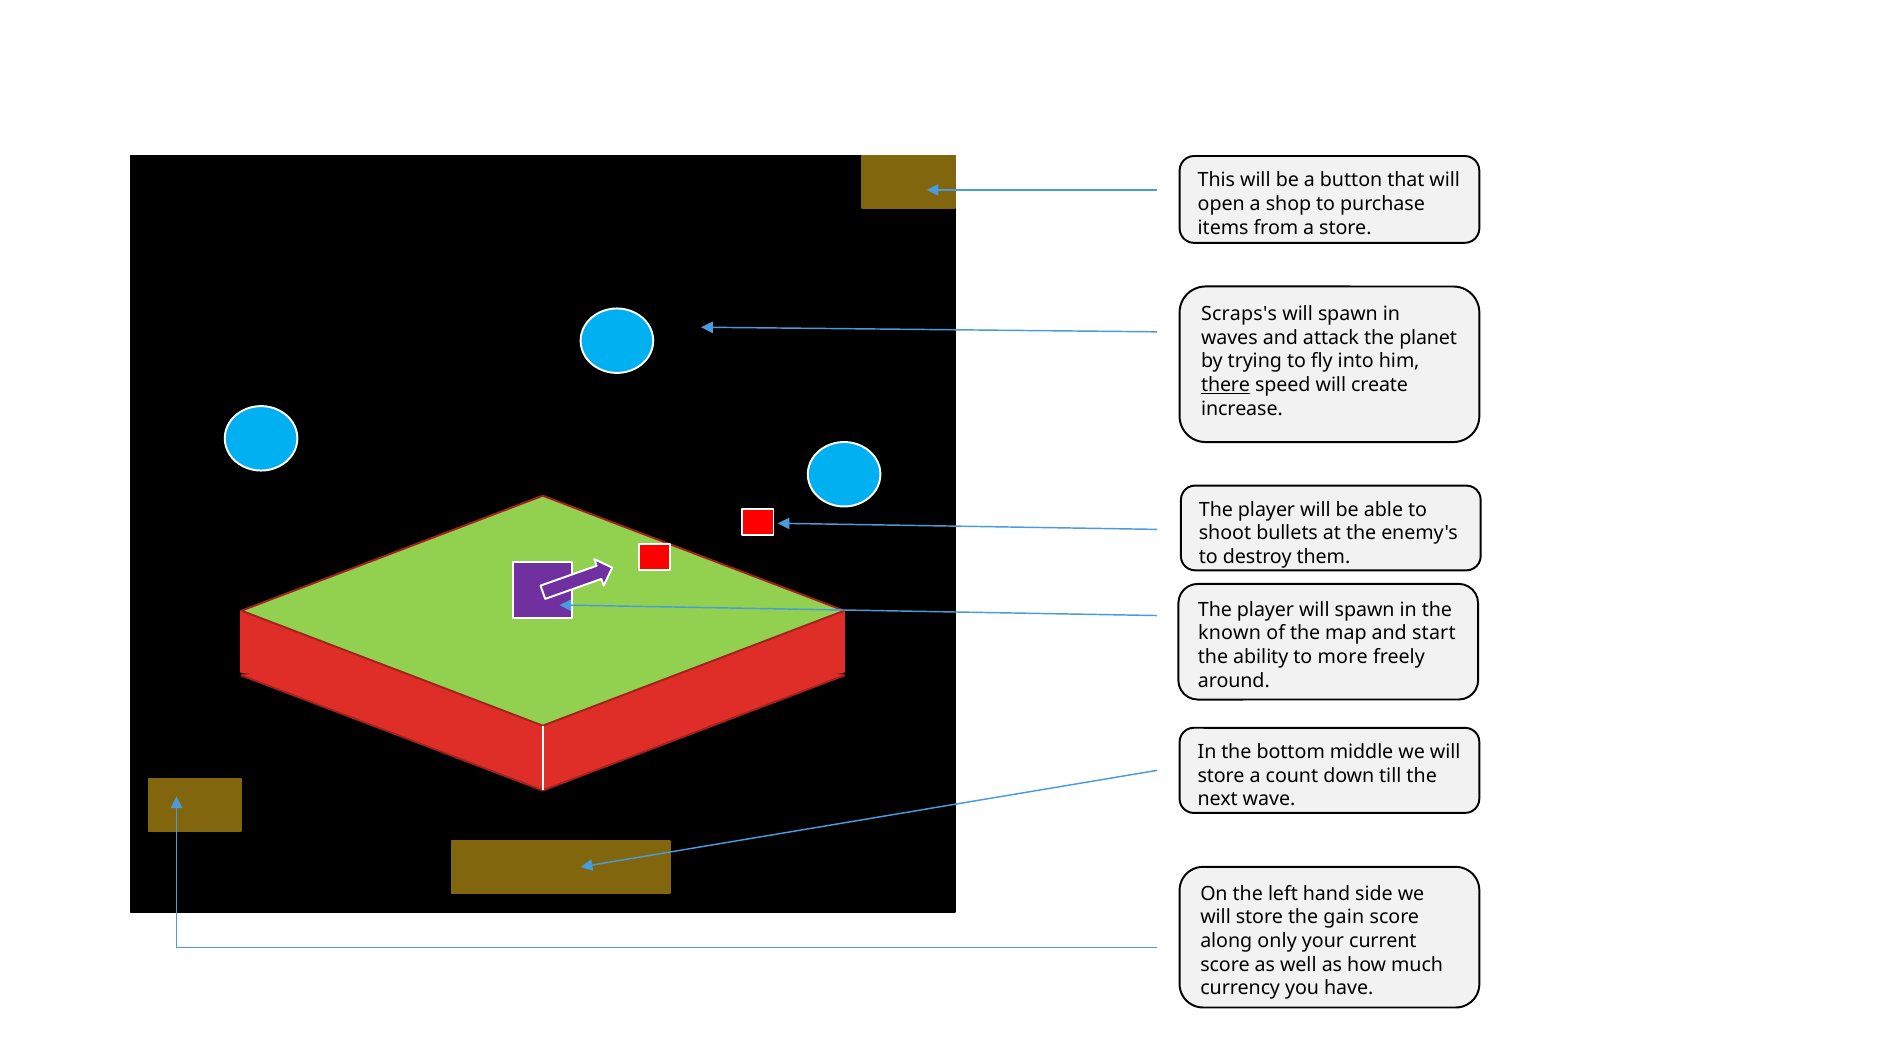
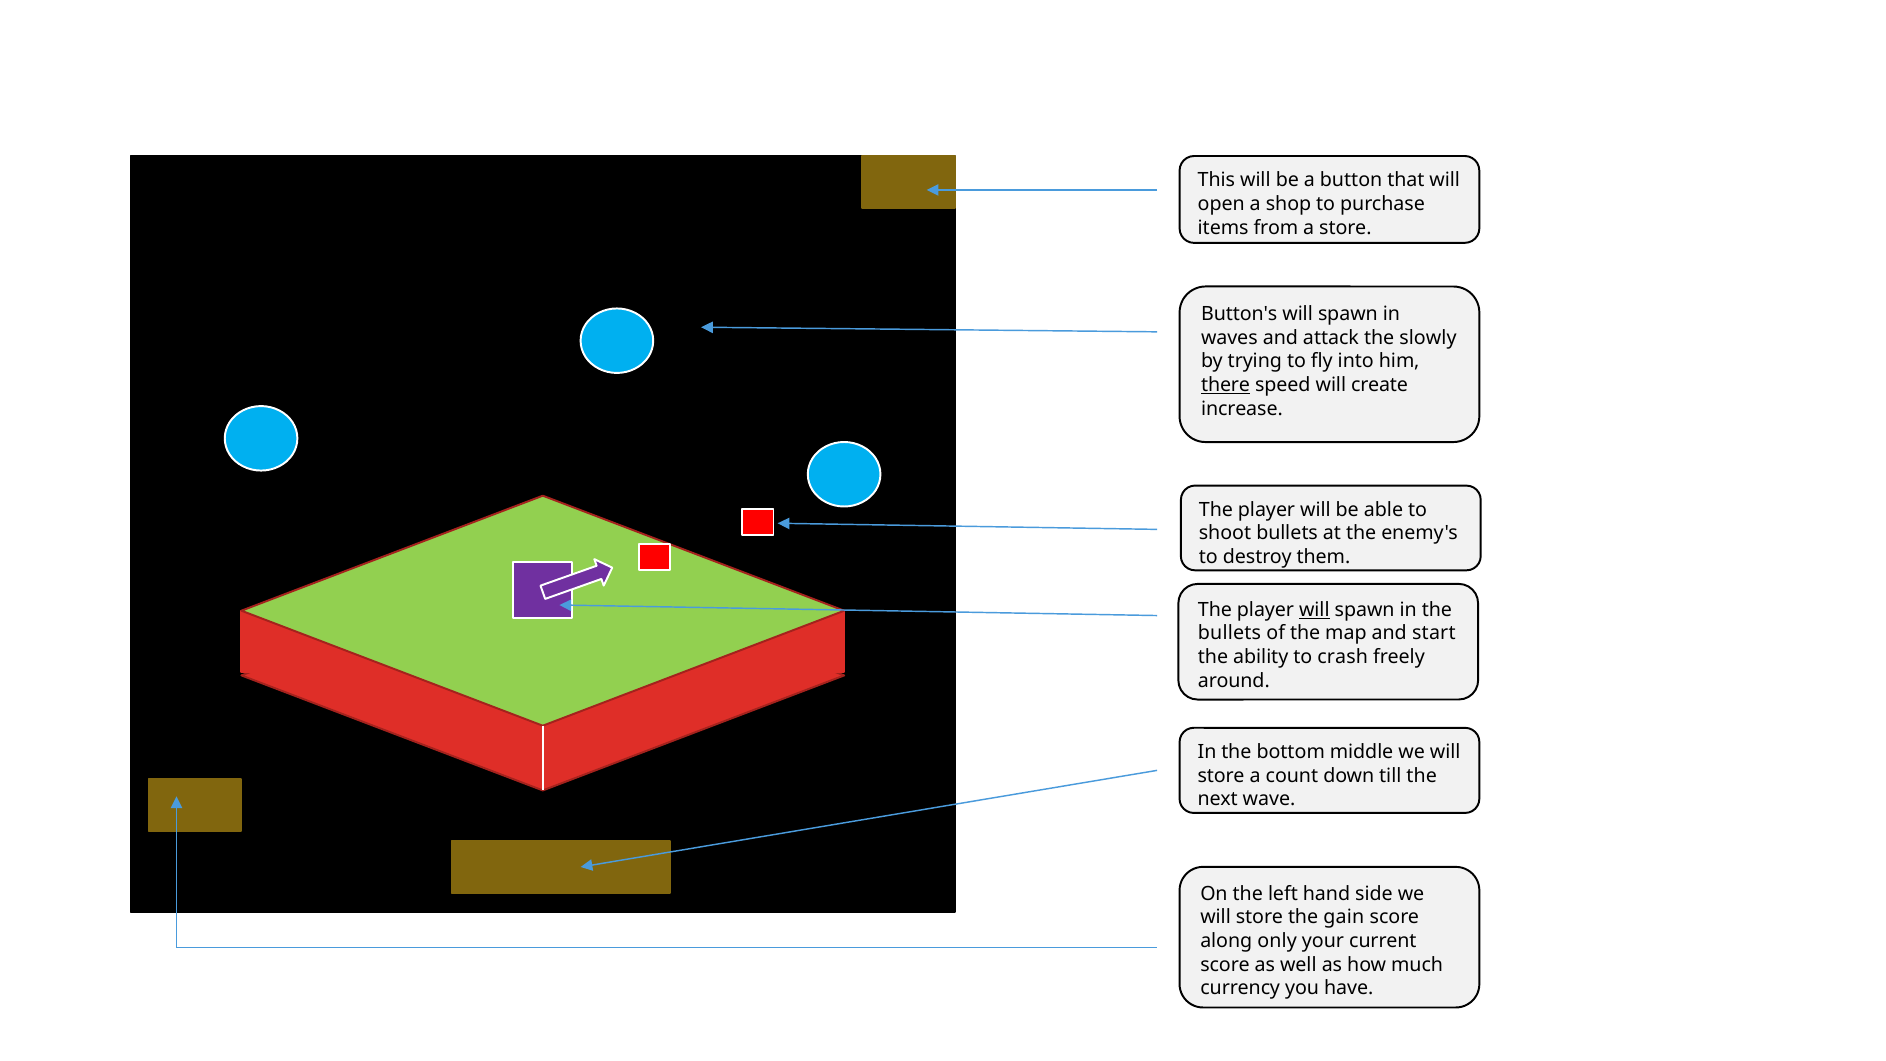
Scraps's: Scraps's -> Button's (1239, 314)
planet: planet -> slowly (1428, 338)
will underline: none -> present (1314, 610)
known: known -> bullets (1230, 633)
more: more -> crash (1343, 657)
